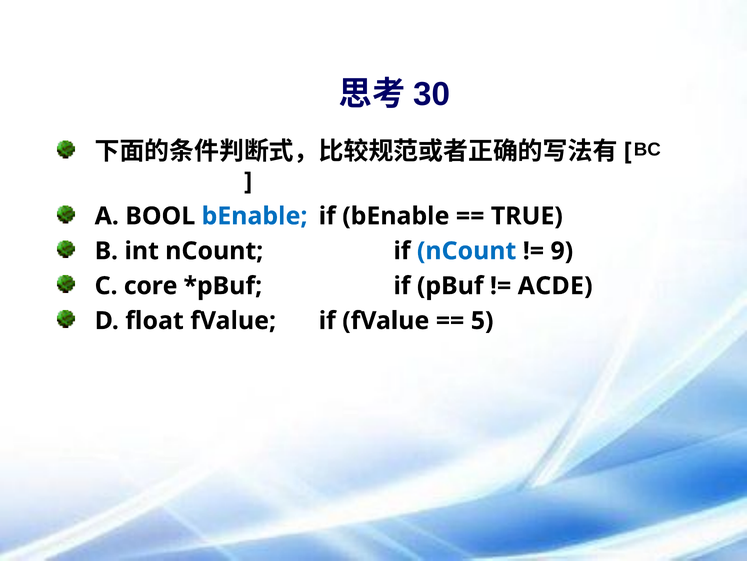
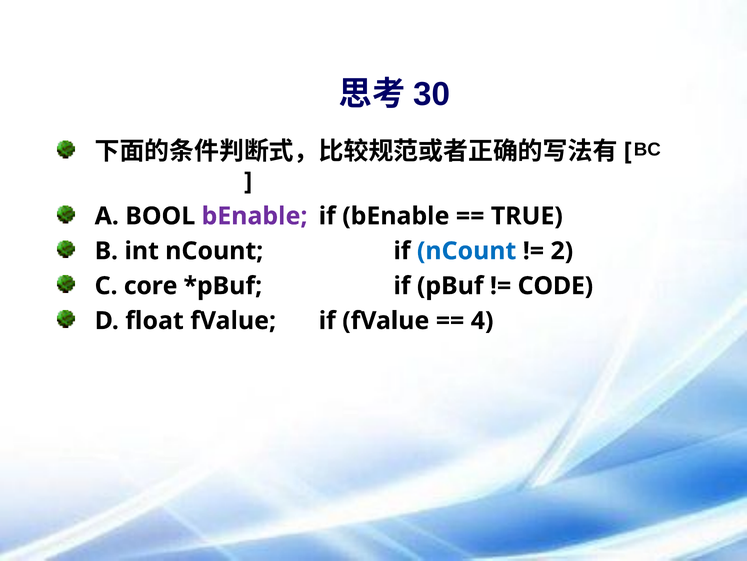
bEnable colour: blue -> purple (255, 216)
9: 9 -> 2 (562, 251)
ACDE: ACDE -> CODE (555, 286)
5: 5 -> 4 (482, 320)
